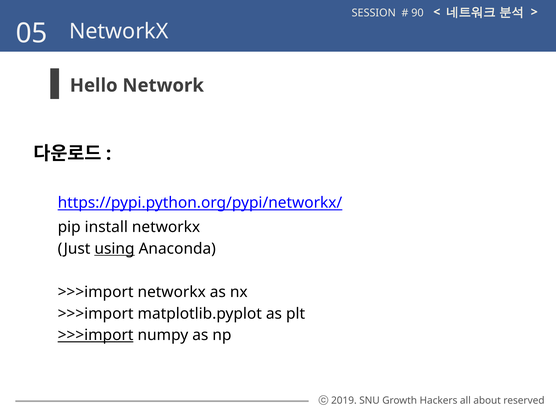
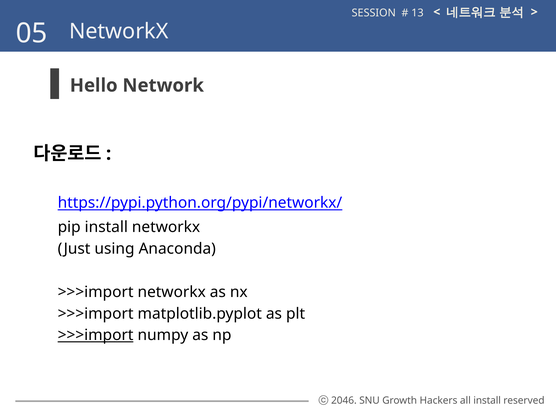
90: 90 -> 13 (417, 13)
using underline: present -> none (115, 249)
2019: 2019 -> 2046 (344, 401)
all about: about -> install (487, 401)
